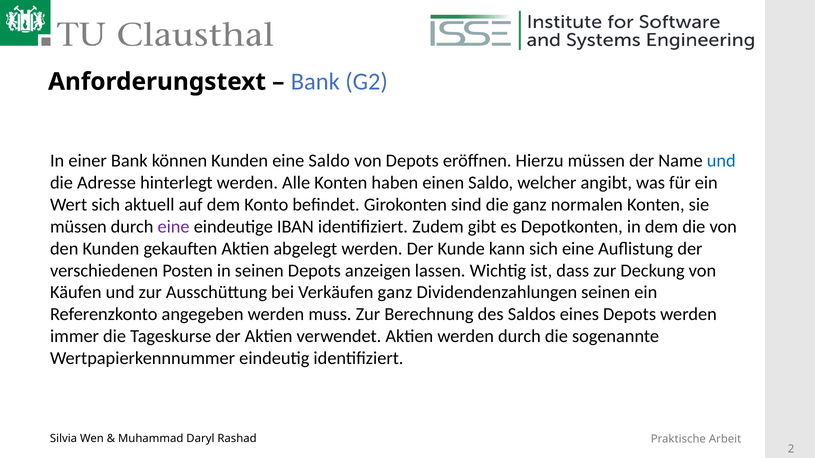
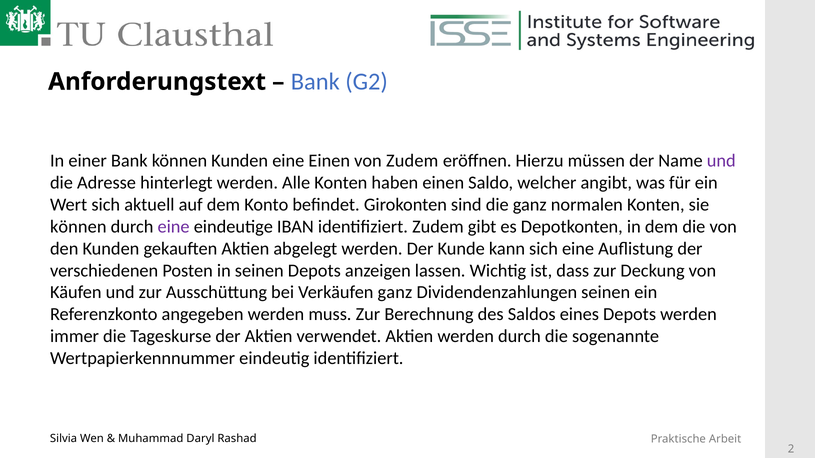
eine Saldo: Saldo -> Einen (329, 161)
von Depots: Depots -> Zudem (412, 161)
und colour: blue -> purple (721, 161)
müssen: müssen -> können (78, 227)
